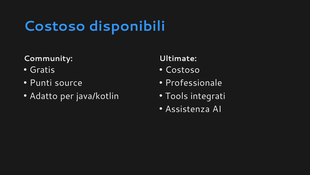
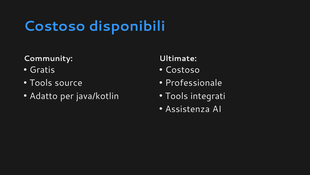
Punti: Punti -> Tools (41, 83)
